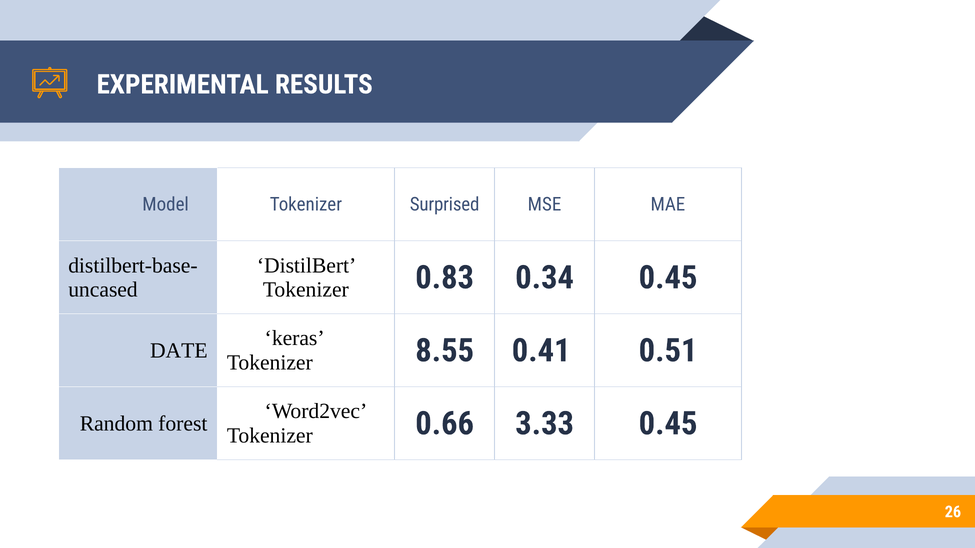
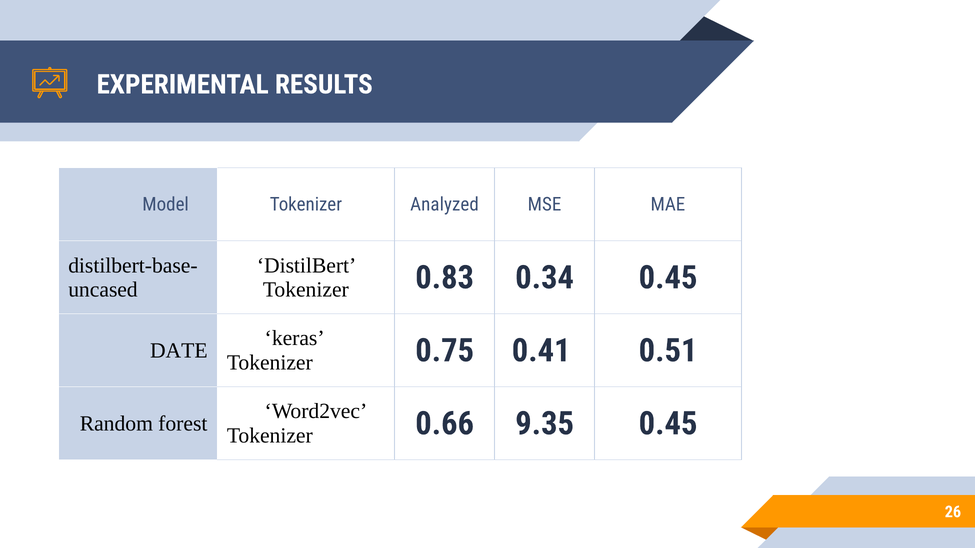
Surprised: Surprised -> Analyzed (444, 205)
8.55: 8.55 -> 0.75 (445, 351)
3.33: 3.33 -> 9.35 (545, 424)
